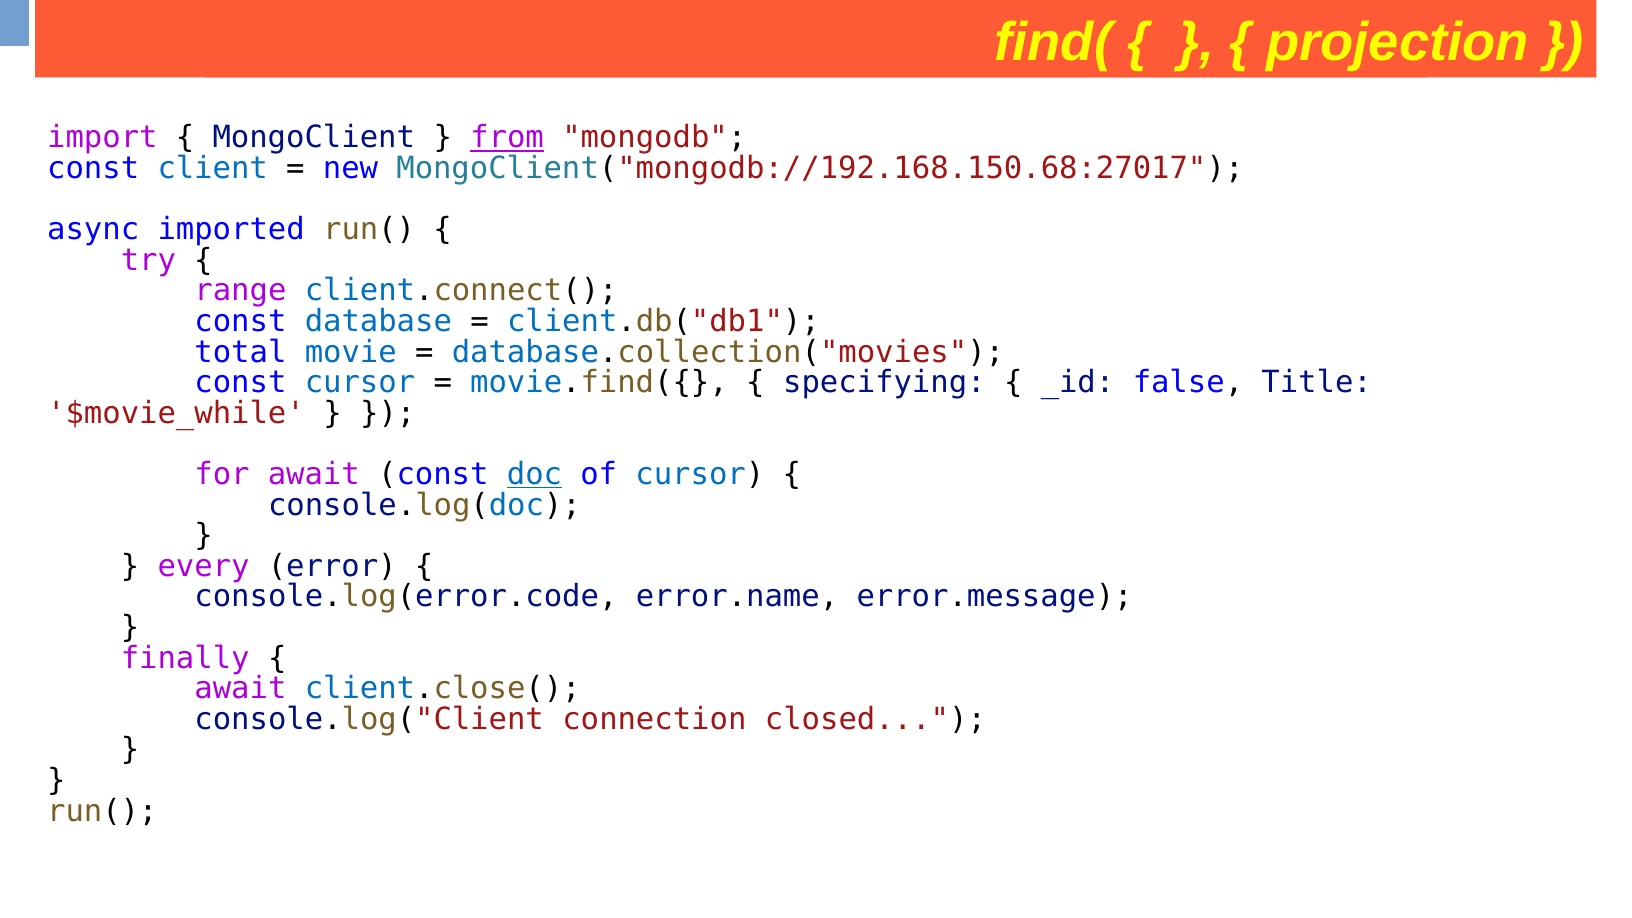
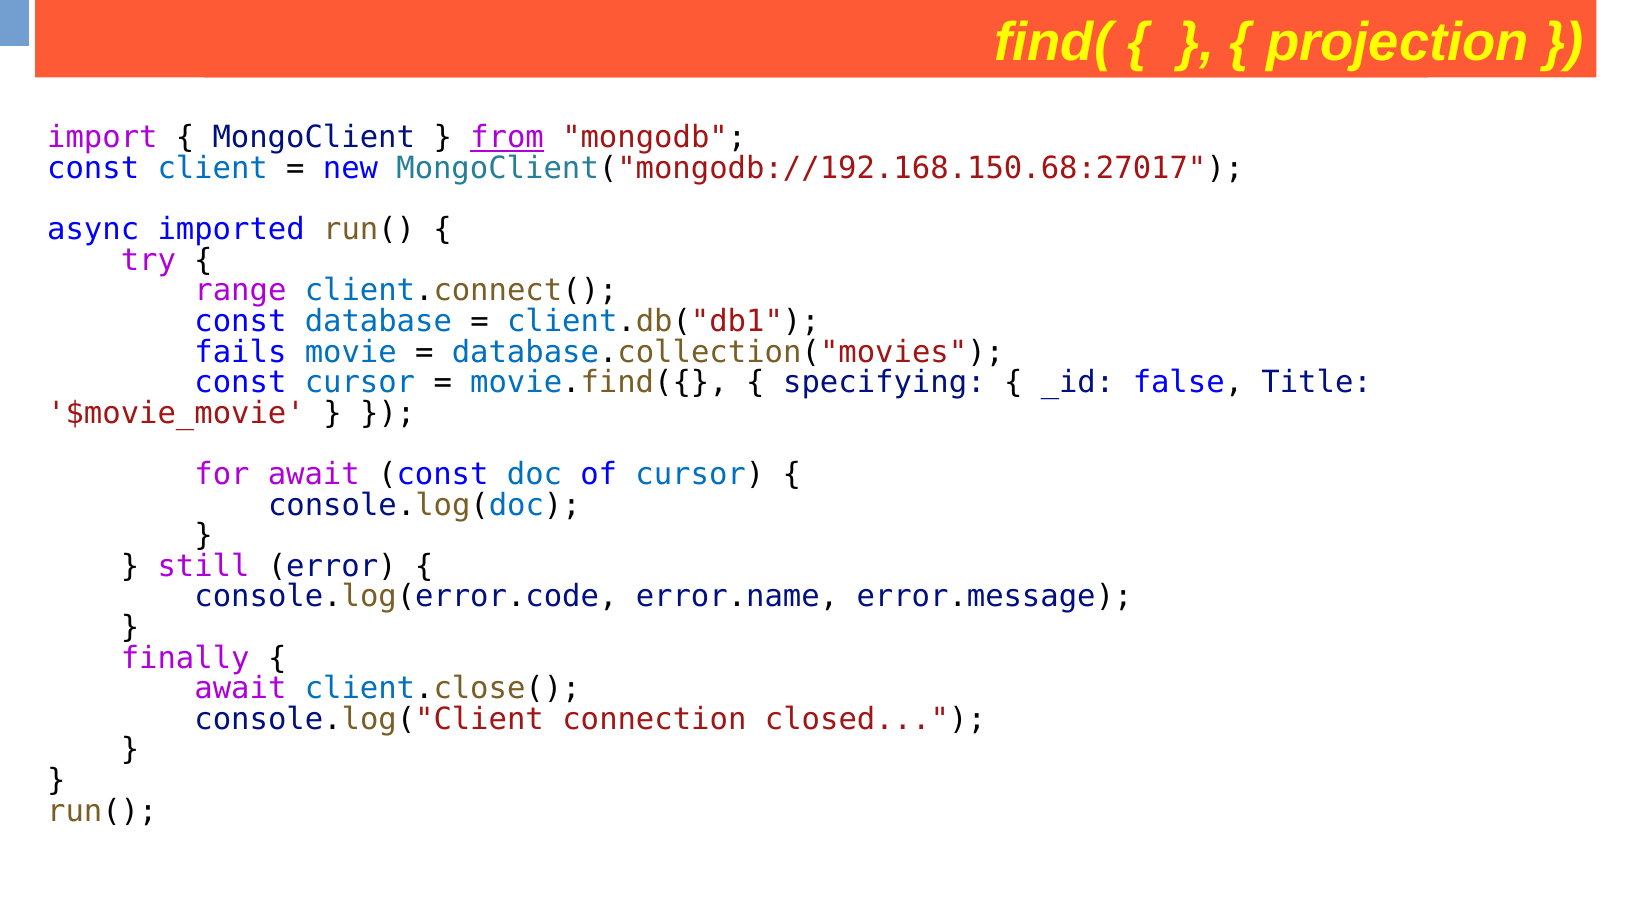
total: total -> fails (240, 352)
$movie_while: $movie_while -> $movie_movie (176, 413)
doc underline: present -> none (535, 474)
every: every -> still (204, 566)
